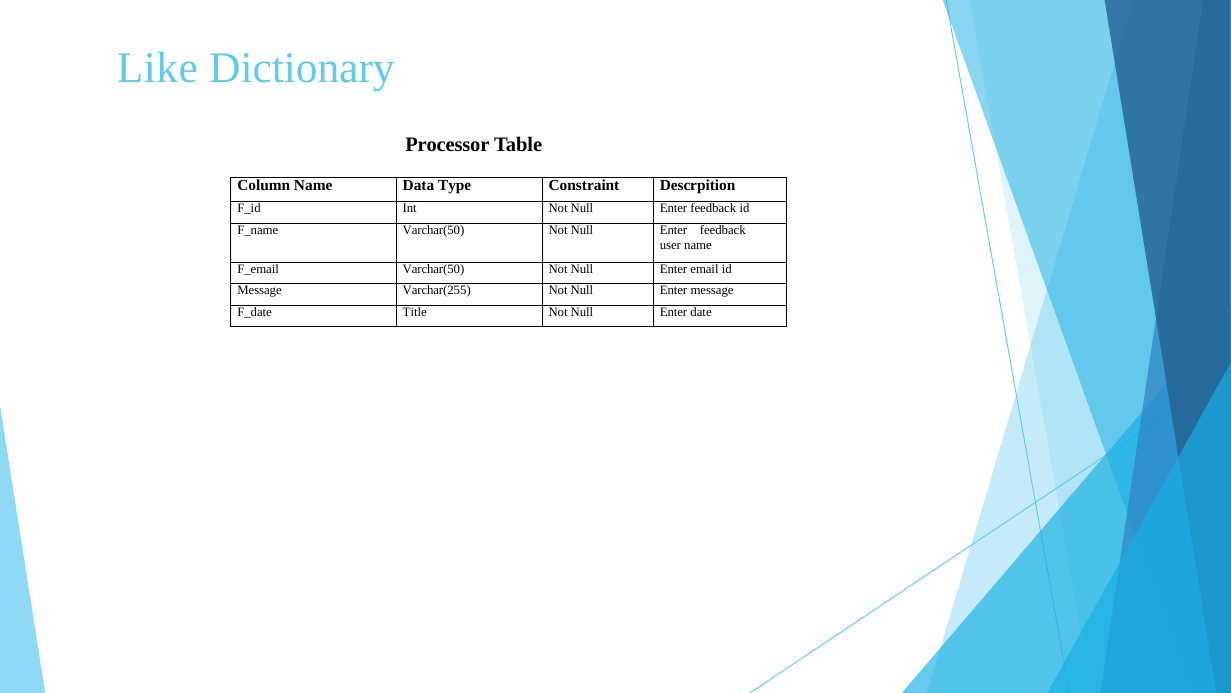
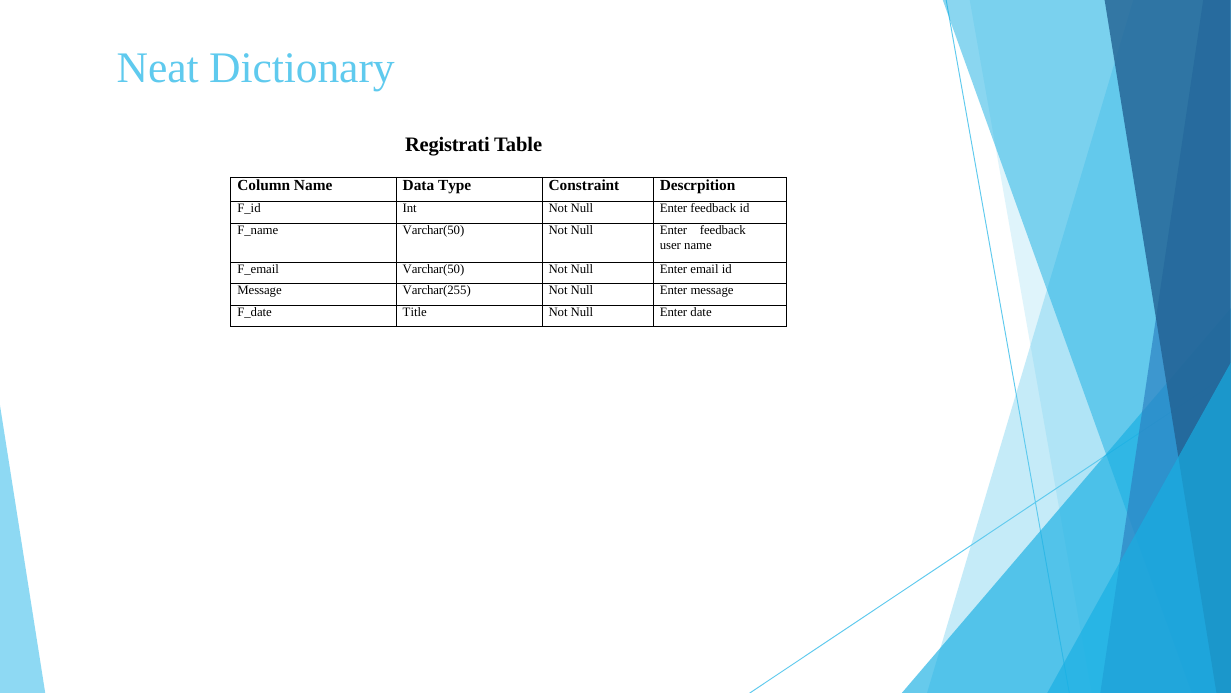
Like: Like -> Neat (158, 68)
Processor: Processor -> Registrati (447, 145)
